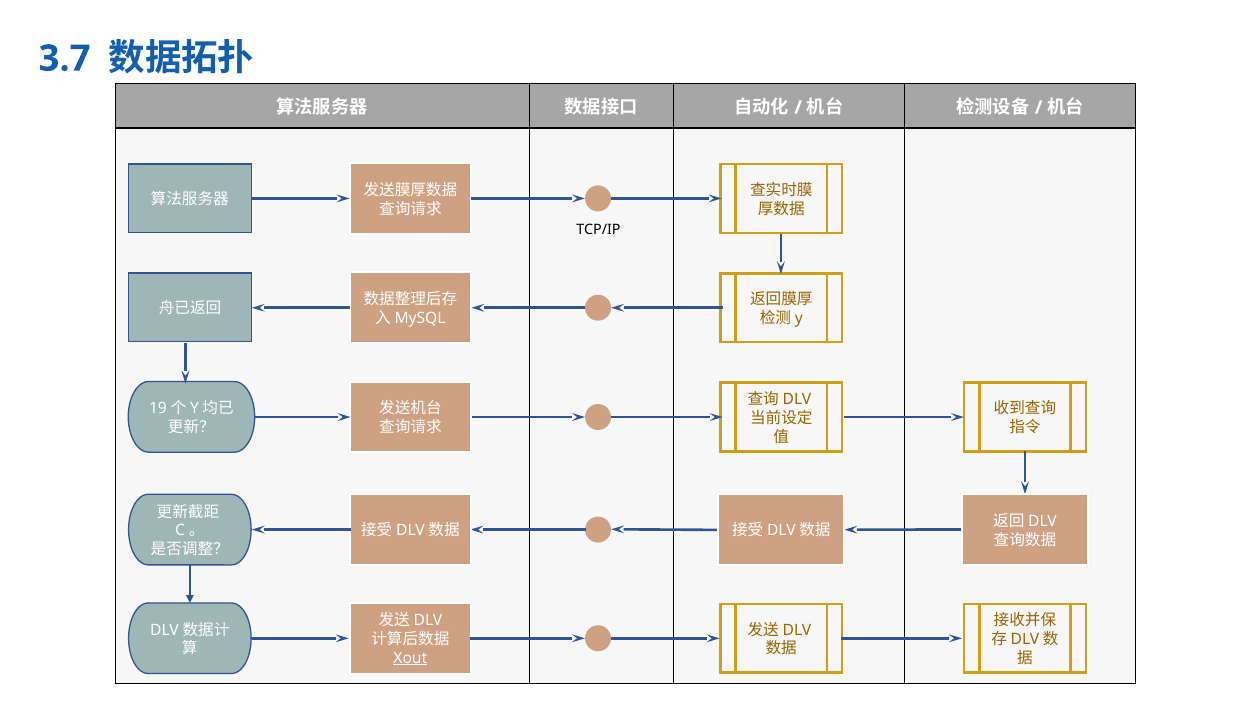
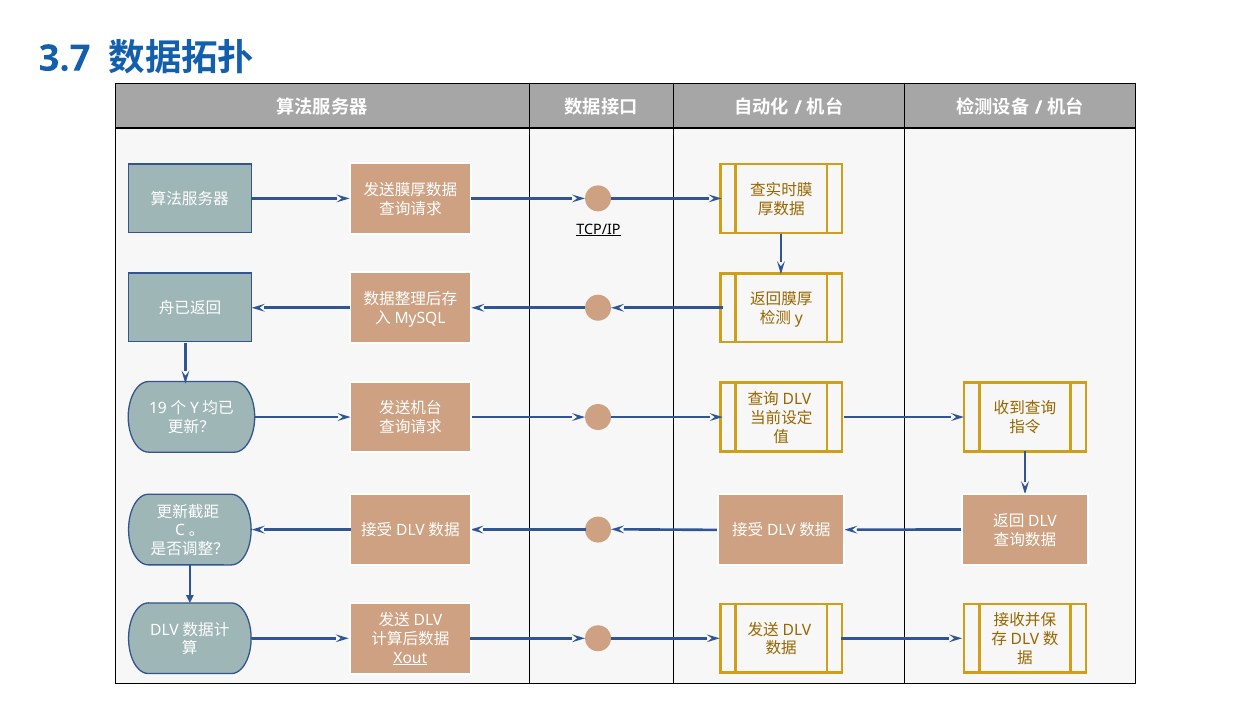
TCP/IP underline: none -> present (598, 229)
